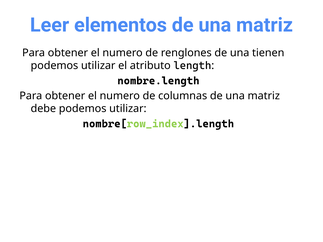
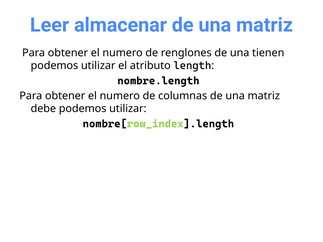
elementos: elementos -> almacenar (121, 25)
